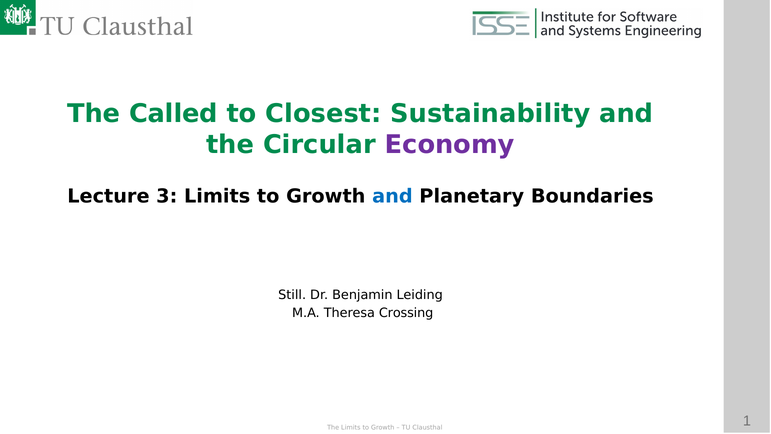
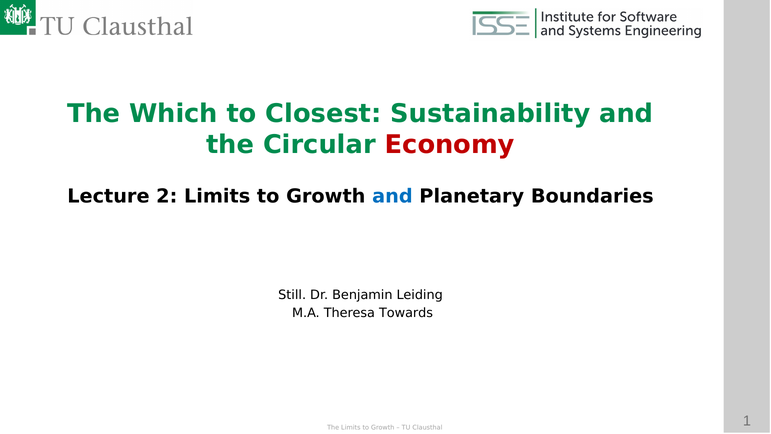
Called: Called -> Which (173, 114)
Economy colour: purple -> red (450, 145)
3: 3 -> 2 (167, 196)
Crossing: Crossing -> Towards (406, 313)
